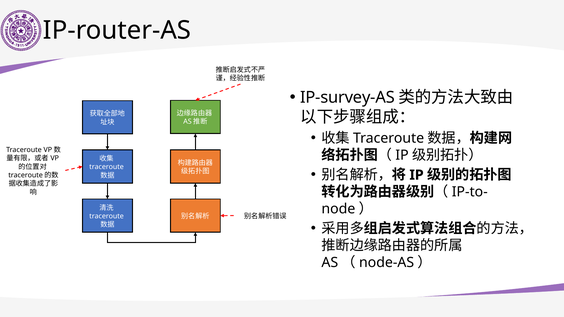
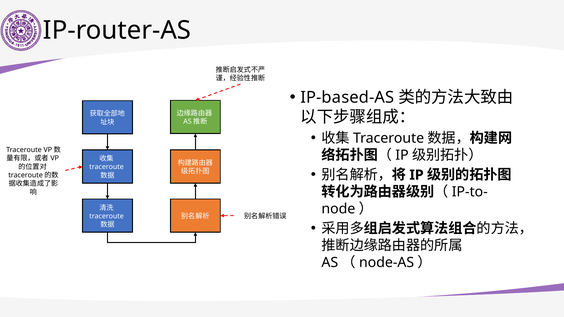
IP-survey-AS: IP-survey-AS -> IP-based-AS (347, 98)
